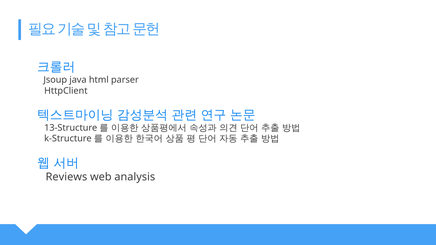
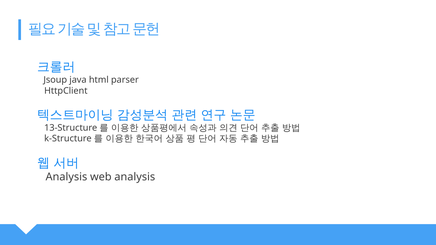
Reviews: Reviews -> Analysis (66, 177)
